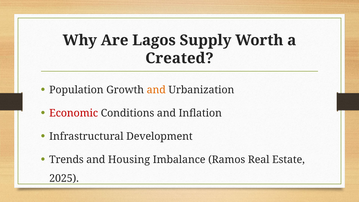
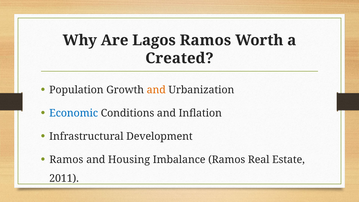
Lagos Supply: Supply -> Ramos (205, 40)
Economic colour: red -> blue (74, 113)
Trends: Trends -> Ramos (66, 160)
2025: 2025 -> 2011 (64, 178)
